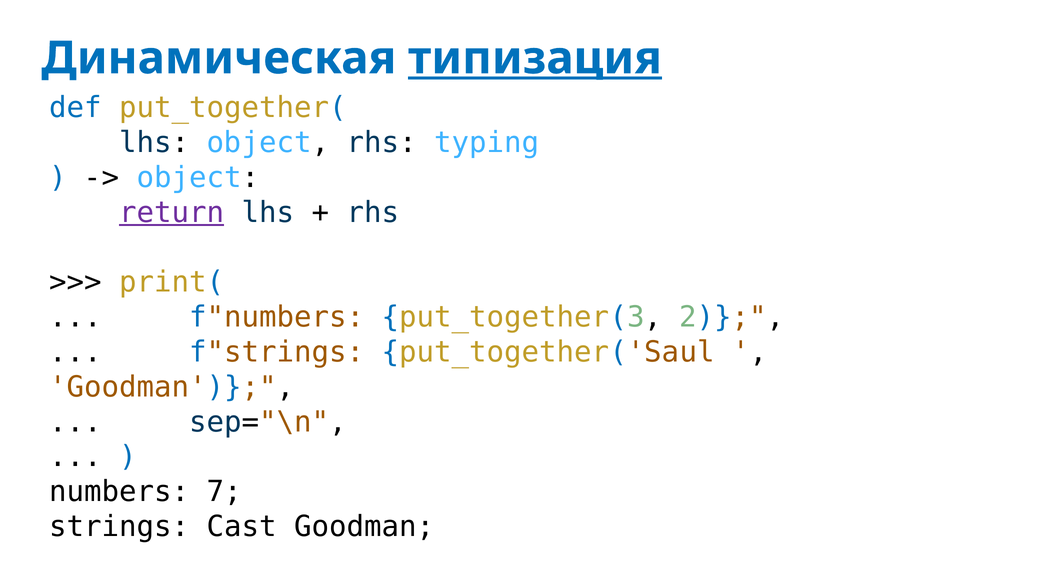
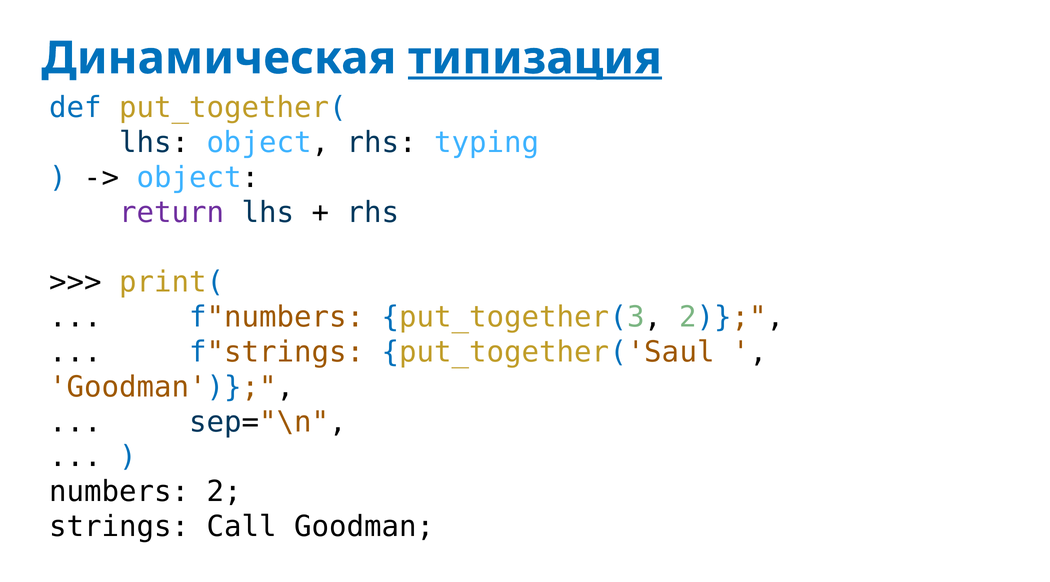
return underline: present -> none (172, 212)
numbers 7: 7 -> 2 (224, 492)
Cast: Cast -> Call (242, 527)
